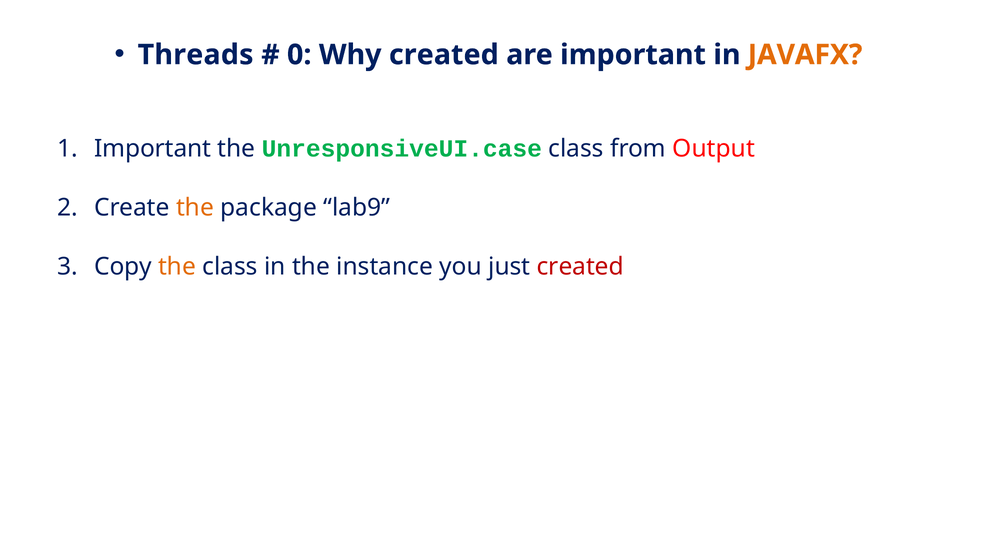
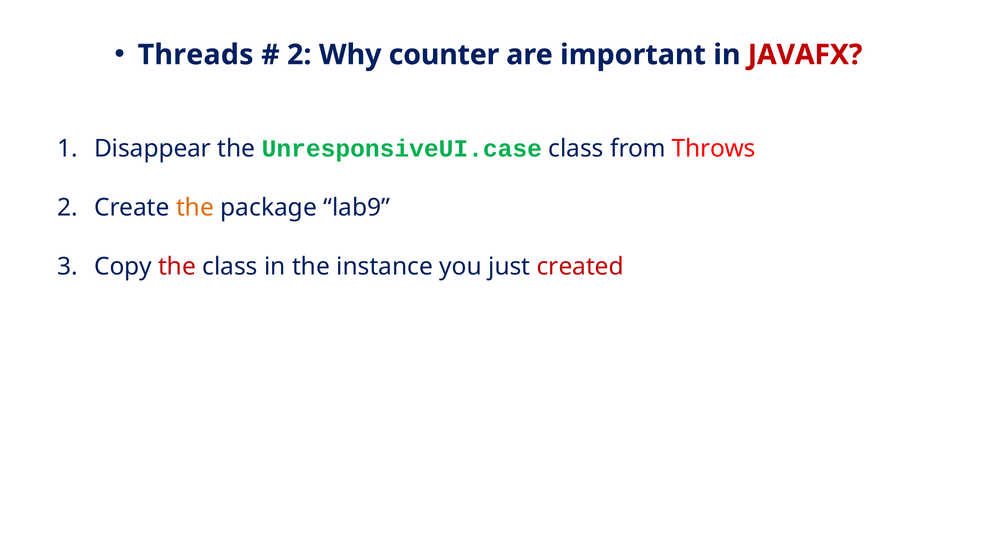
0: 0 -> 2 (299, 55)
Why created: created -> counter (444, 55)
JAVAFX colour: orange -> red (805, 55)
1 Important: Important -> Disappear (153, 148)
Output: Output -> Throws (714, 148)
the colour: orange -> red (177, 266)
